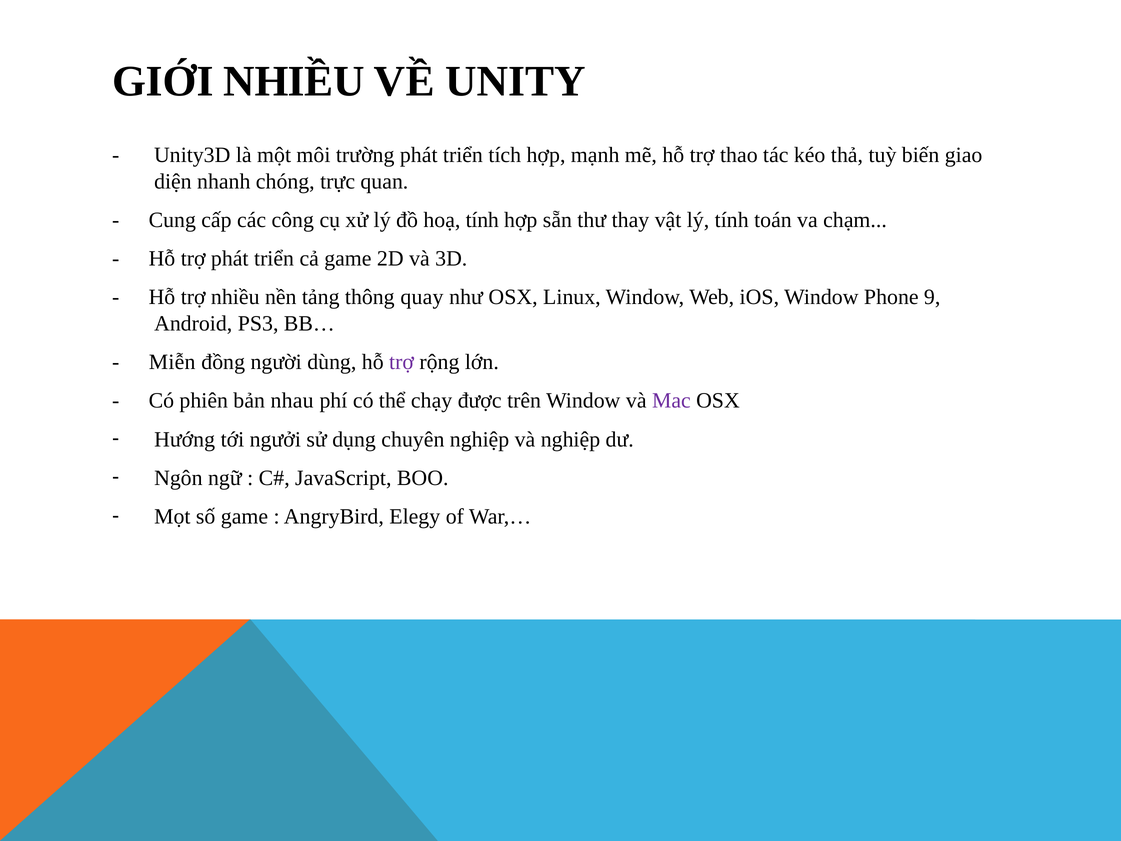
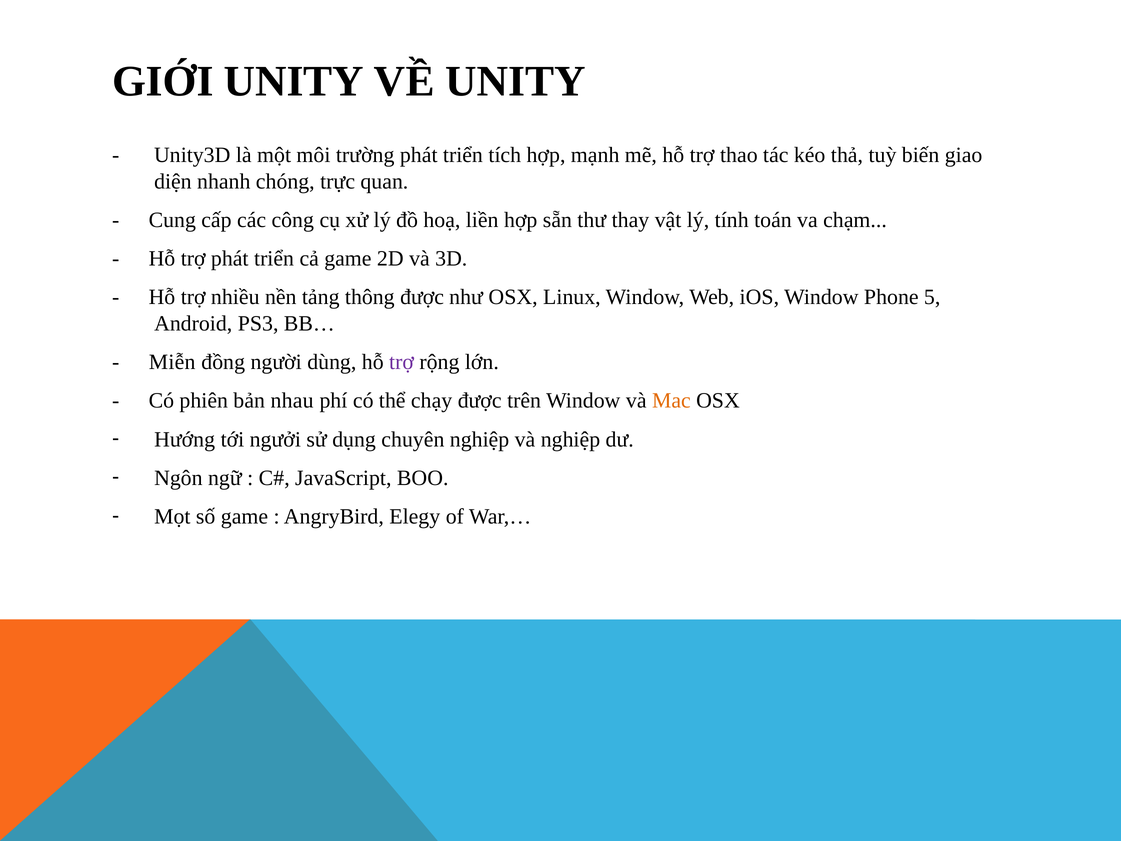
GIỚI NHIỀU: NHIỀU -> UNITY (294, 81)
hoạ tính: tính -> liền (482, 220)
thông quay: quay -> được (422, 297)
9: 9 -> 5 (932, 297)
Mac colour: purple -> orange (671, 401)
